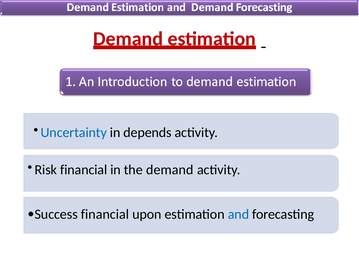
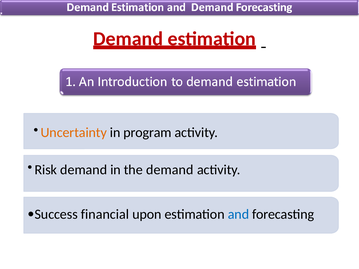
Uncertainty colour: blue -> orange (74, 133)
depends: depends -> program (148, 133)
Risk financial: financial -> demand (84, 170)
